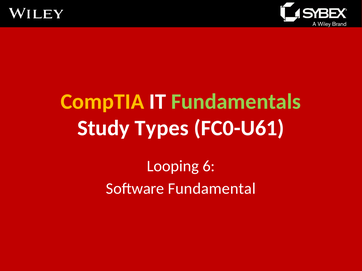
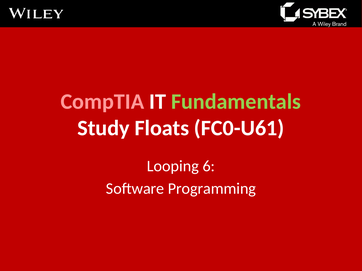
CompTIA colour: yellow -> pink (102, 102)
Types: Types -> Floats (162, 128)
Fundamental: Fundamental -> Programming (212, 189)
